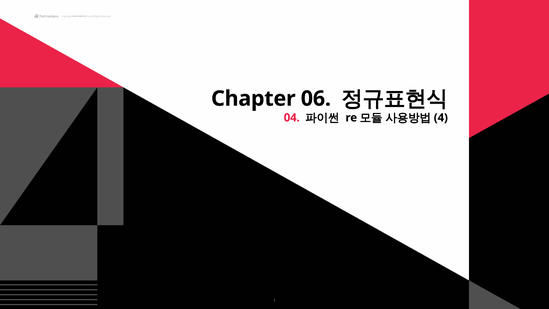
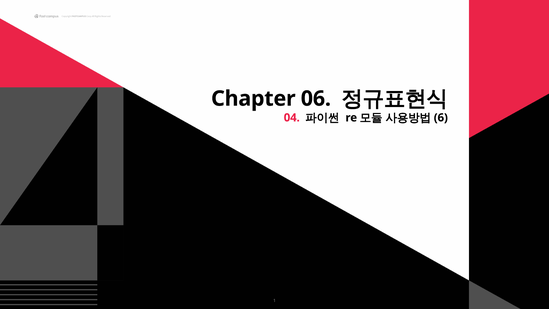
4: 4 -> 6 (441, 118)
